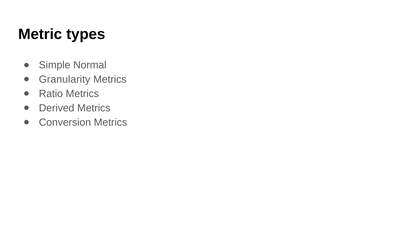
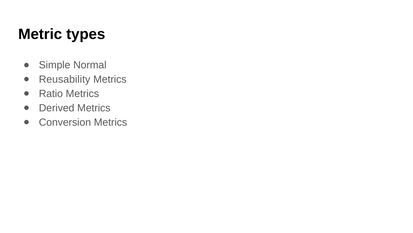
Granularity: Granularity -> Reusability (65, 79)
